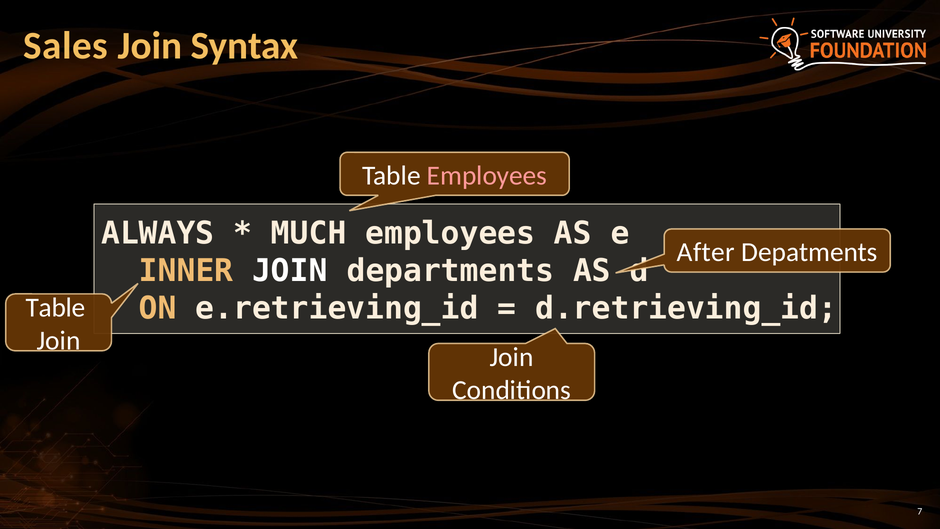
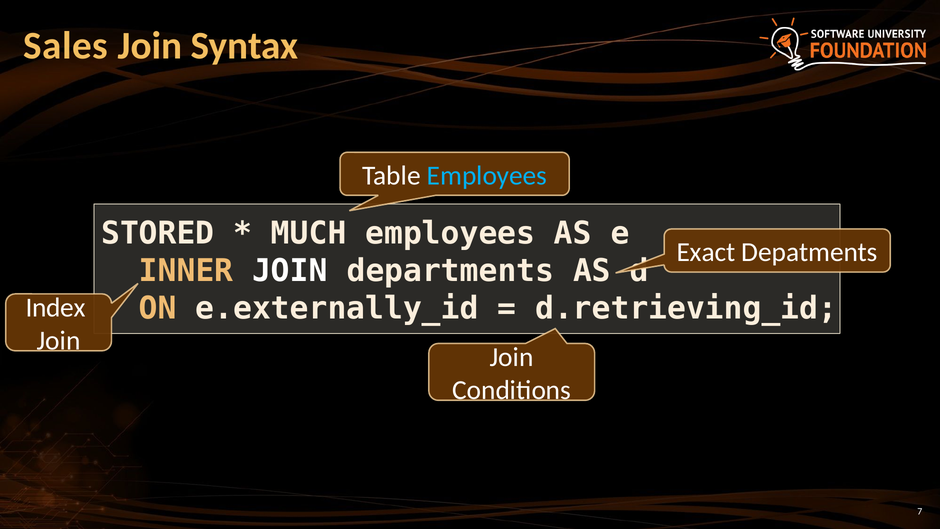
Employees colour: pink -> light blue (487, 176)
ALWAYS: ALWAYS -> STORED (158, 233)
After: After -> Exact (706, 252)
e.retrieving_id: e.retrieving_id -> e.externally_id (337, 309)
Table: Table -> Index (56, 308)
